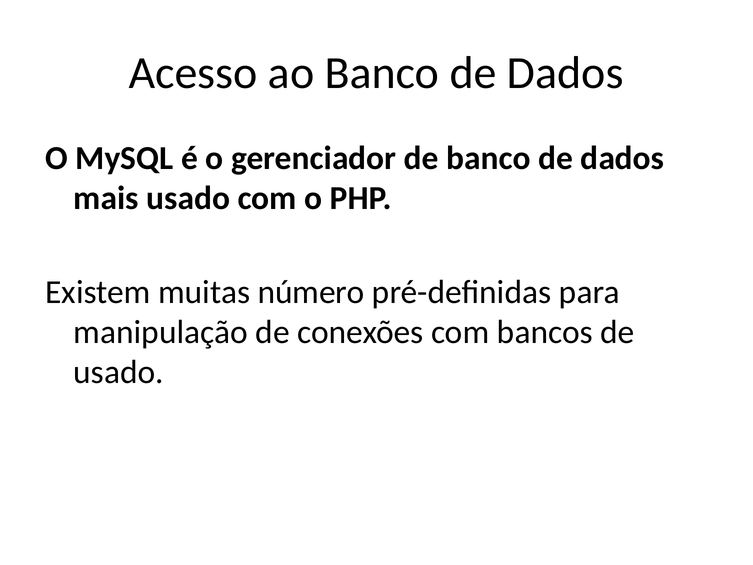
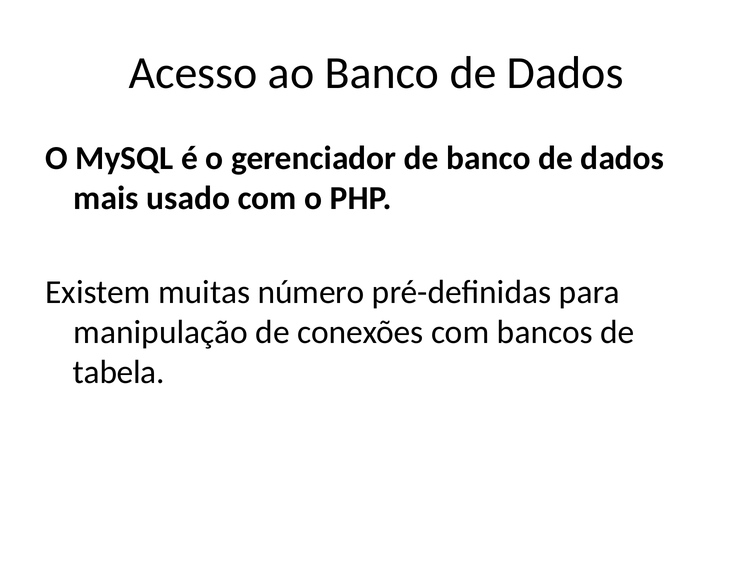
usado: usado -> tabela (119, 372)
